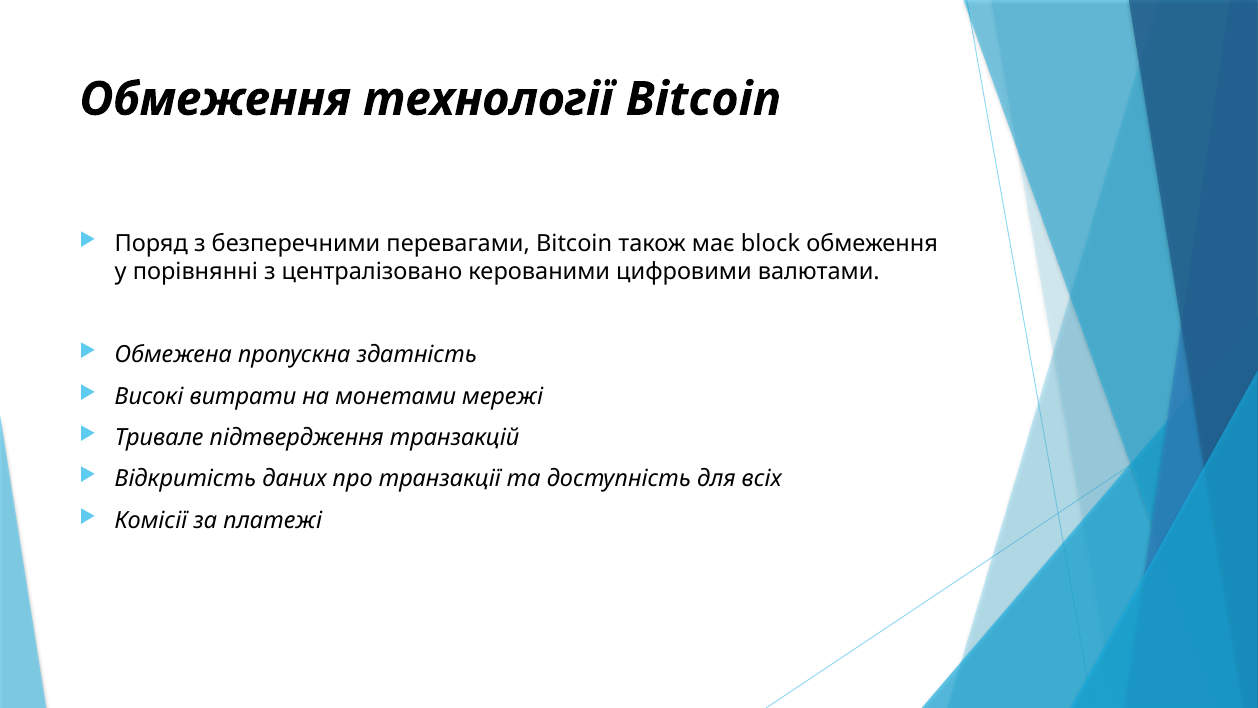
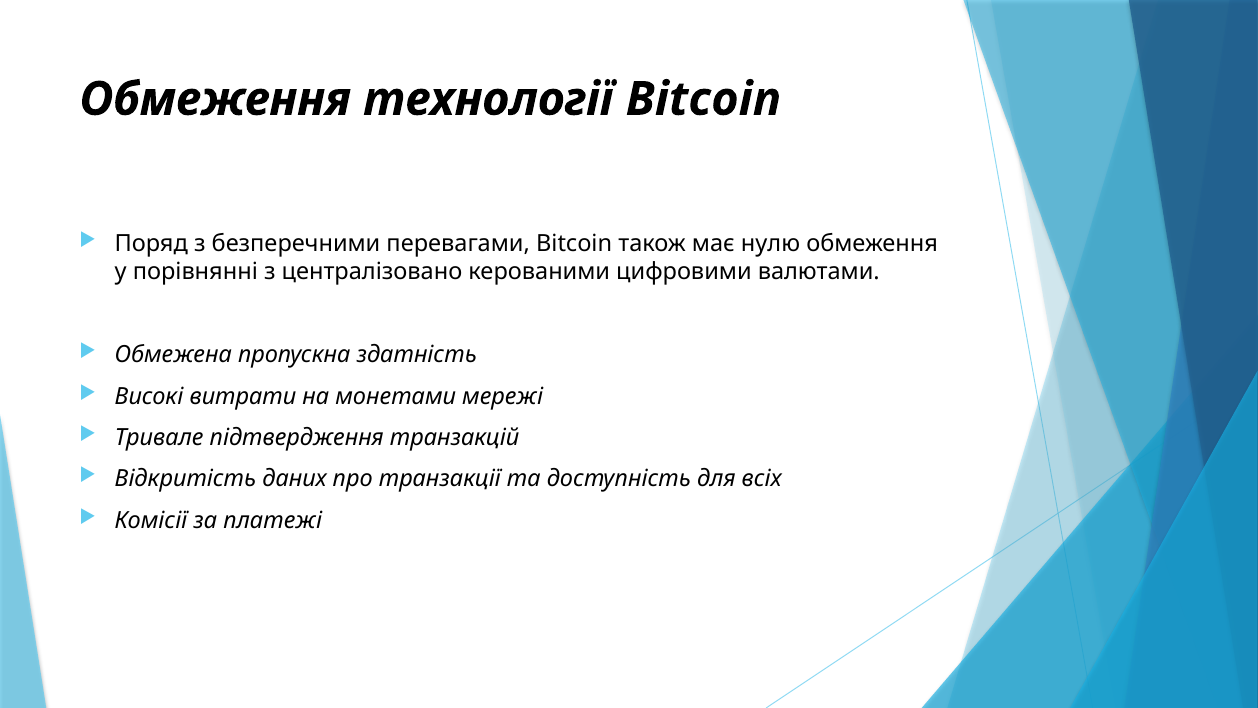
block: block -> нулю (771, 243)
